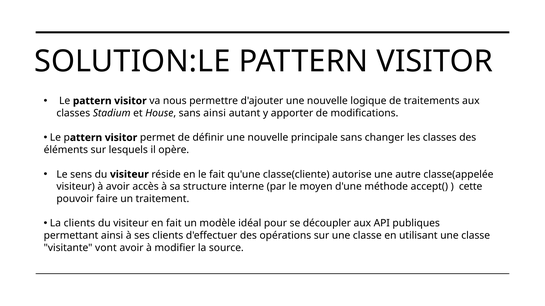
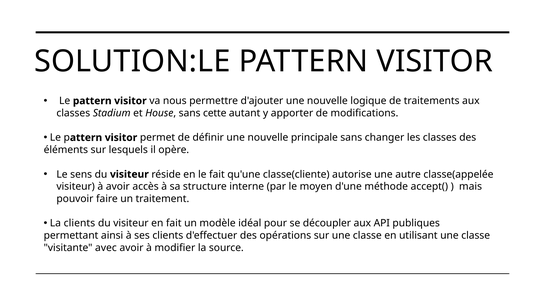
sans ainsi: ainsi -> cette (215, 113)
cette: cette -> mais (471, 187)
vont: vont -> avec (106, 248)
